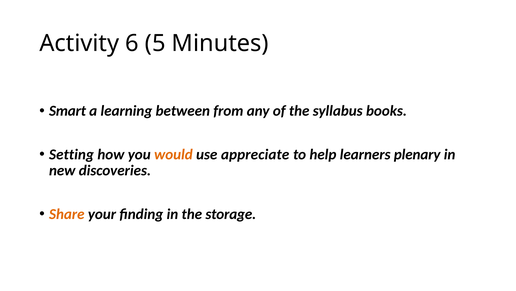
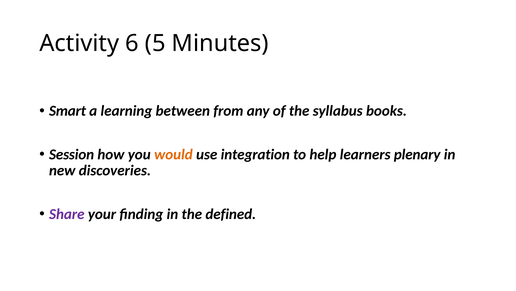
Setting: Setting -> Session (72, 154)
appreciate: appreciate -> integration (255, 154)
Share colour: orange -> purple (67, 213)
storage: storage -> defined (231, 213)
